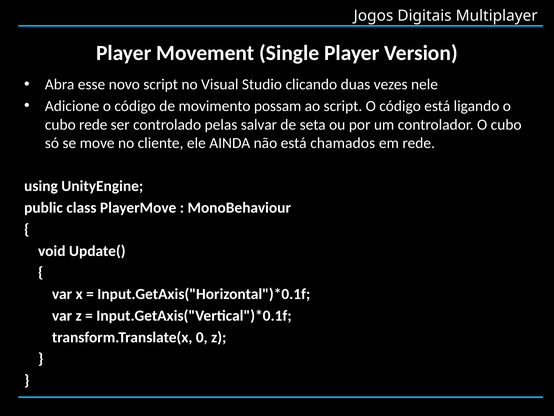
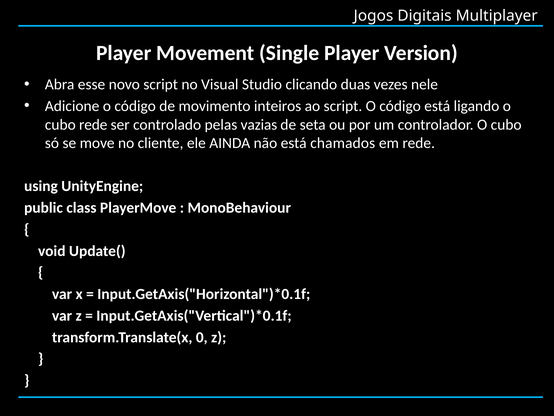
possam: possam -> inteiros (278, 106)
salvar: salvar -> vazias (259, 124)
